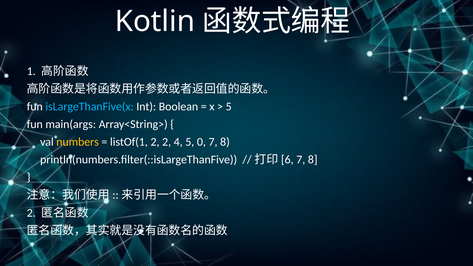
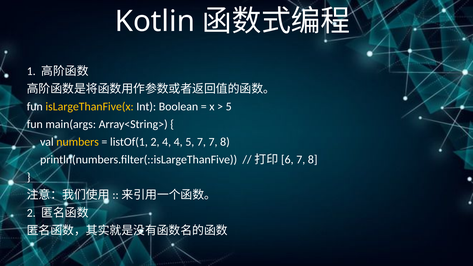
isLargeThanFive(x colour: light blue -> yellow (90, 107)
2 2: 2 -> 4 (167, 142)
5 0: 0 -> 7 (201, 142)
